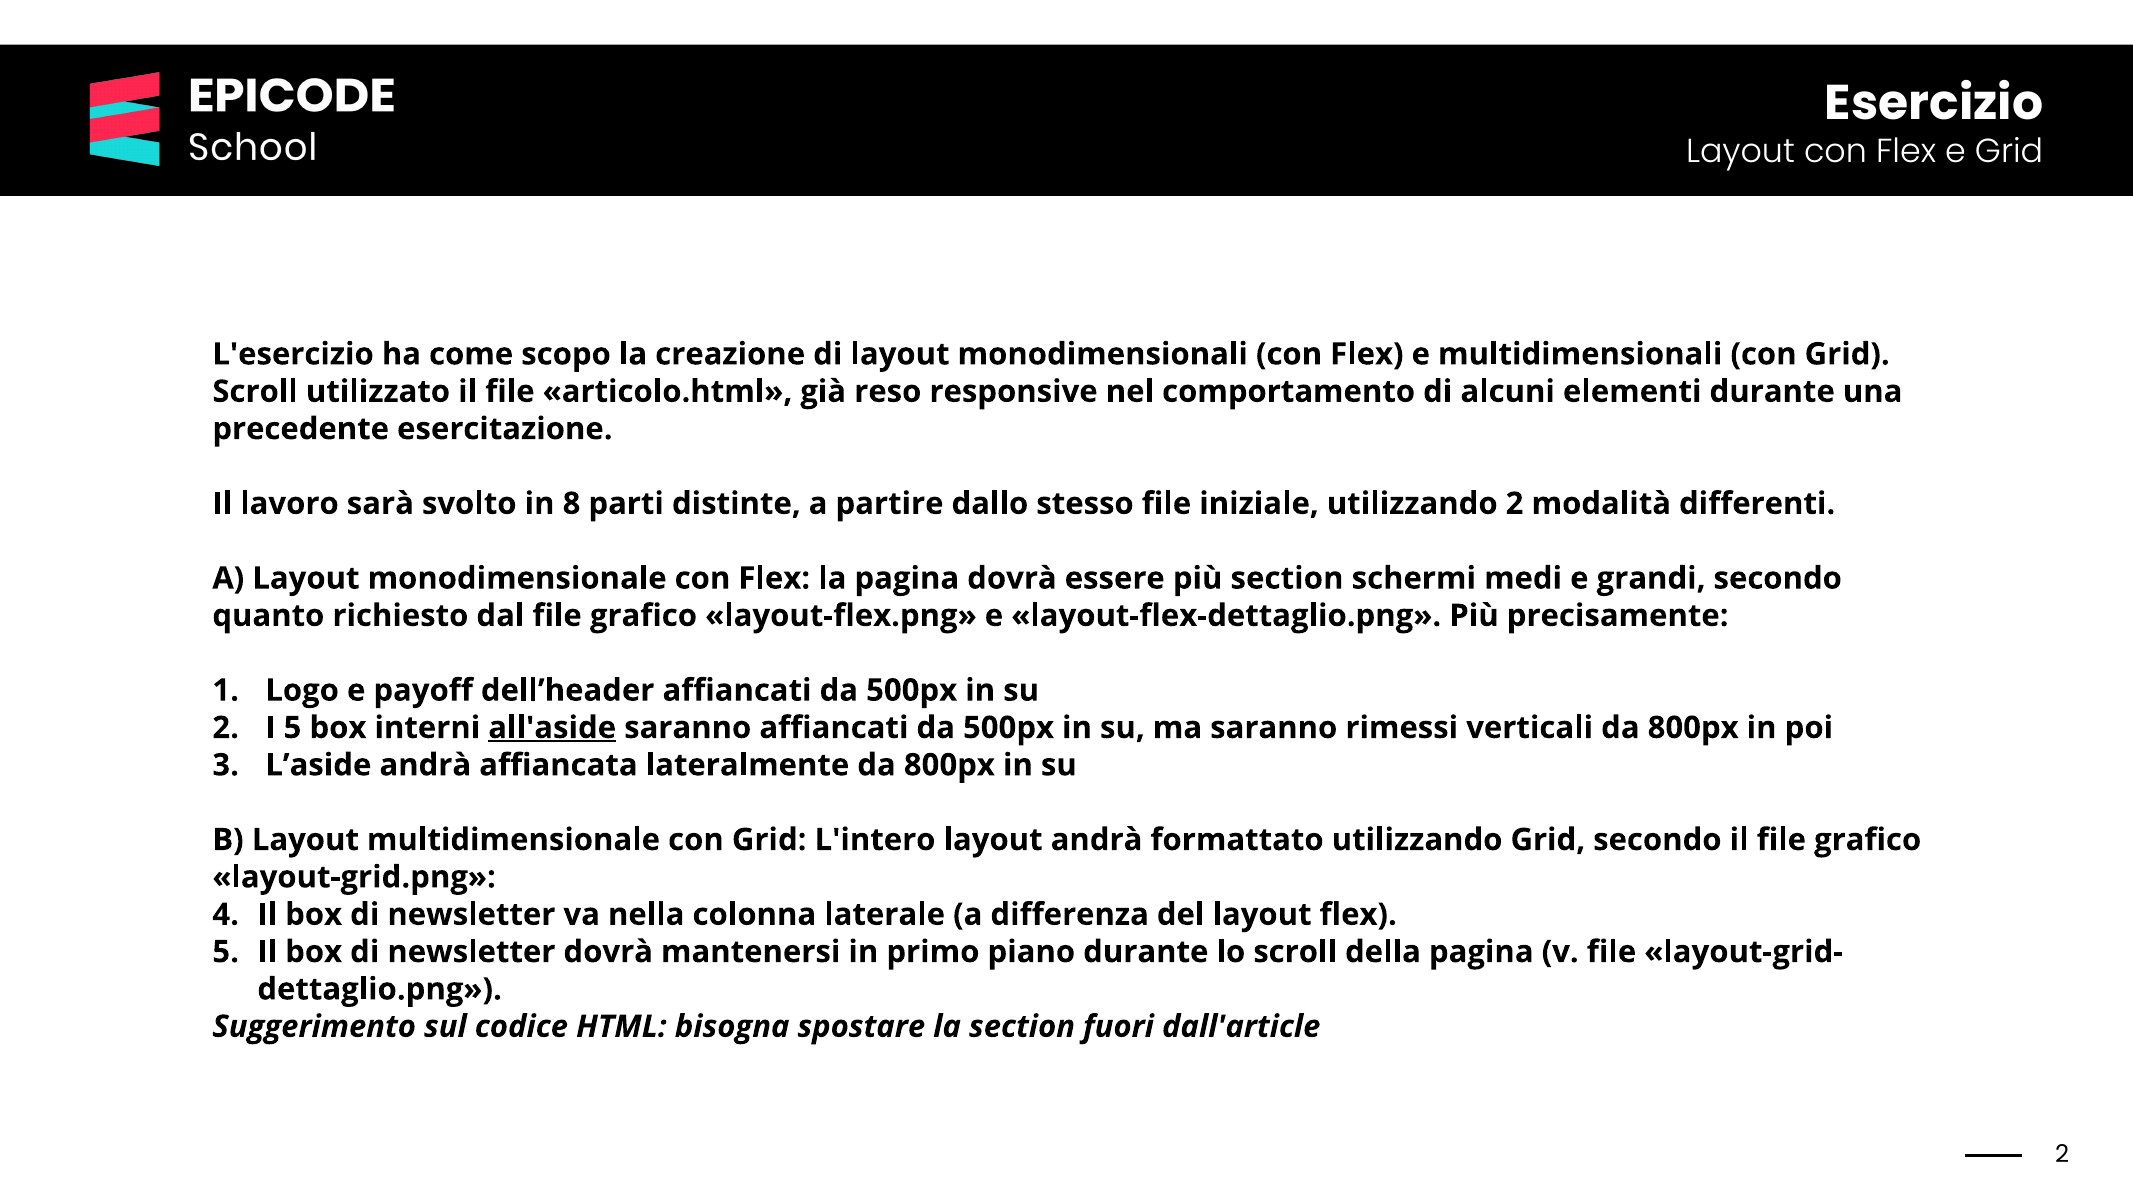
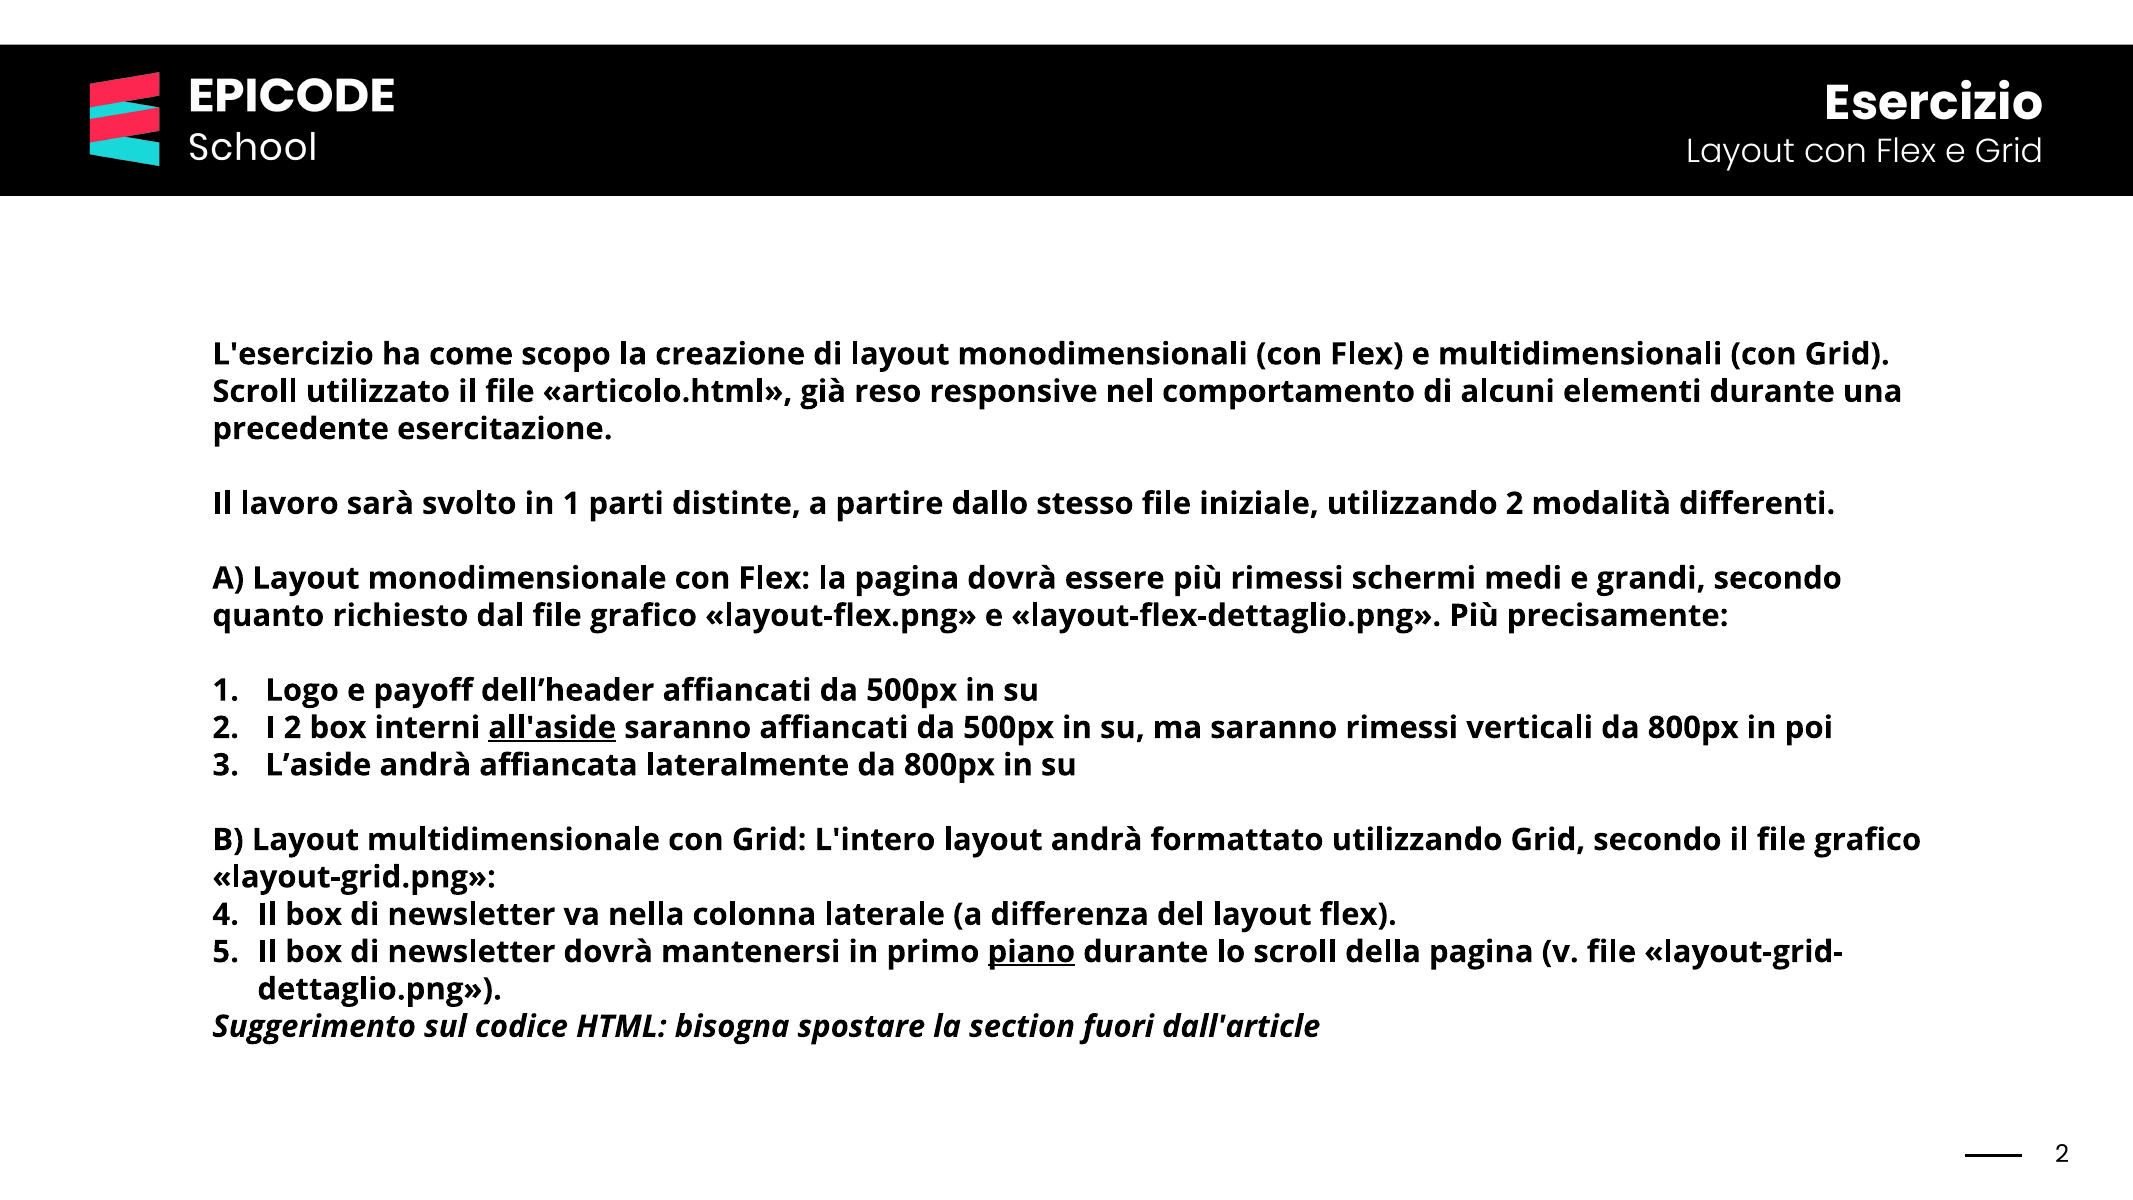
in 8: 8 -> 1 (572, 504)
più section: section -> rimessi (1287, 578)
I 5: 5 -> 2 (293, 728)
piano underline: none -> present (1031, 952)
